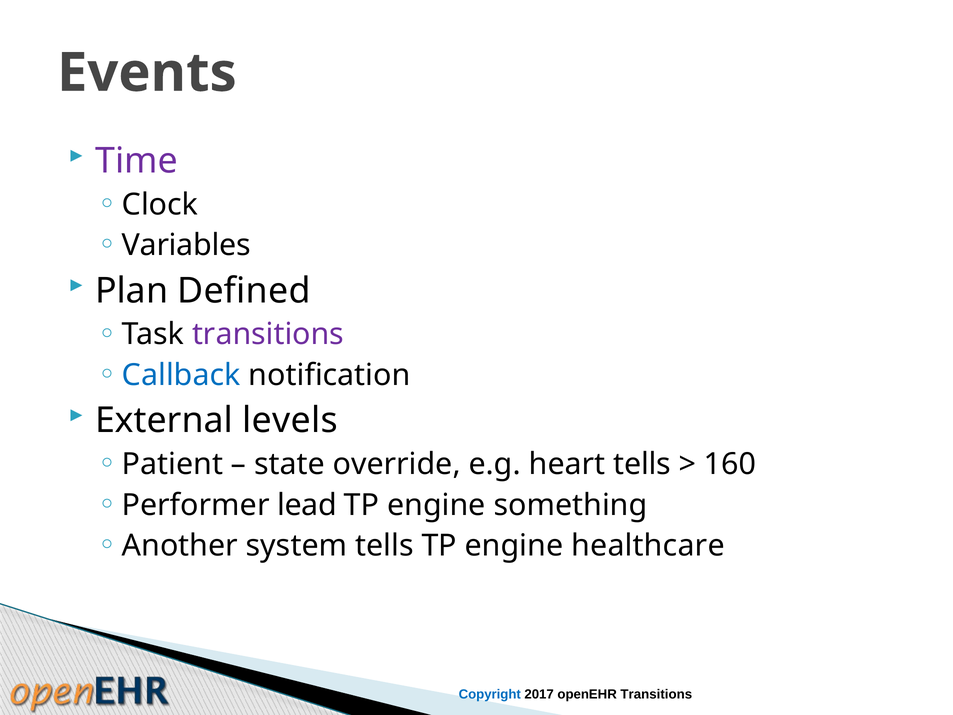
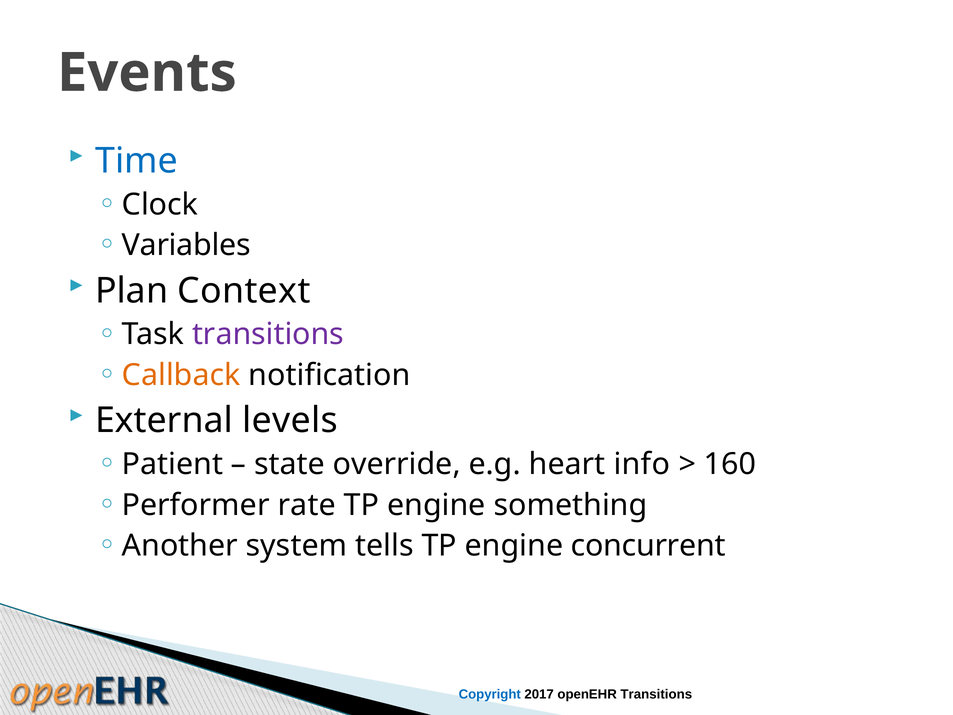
Time colour: purple -> blue (136, 161)
Defined: Defined -> Context (244, 291)
Callback colour: blue -> orange (181, 375)
heart tells: tells -> info (642, 464)
lead: lead -> rate (307, 505)
healthcare: healthcare -> concurrent (648, 546)
